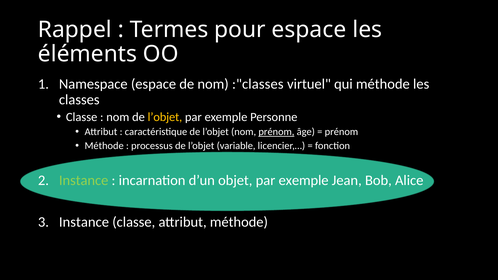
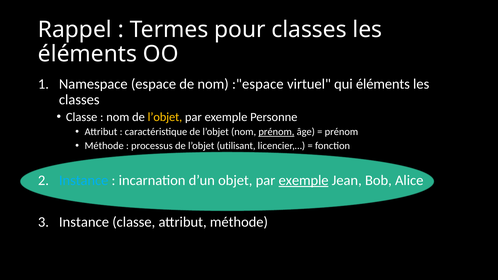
pour espace: espace -> classes (309, 30)
:"classes: :"classes -> :"espace (258, 84)
qui méthode: méthode -> éléments (383, 84)
variable: variable -> utilisant (236, 146)
Instance colour: light green -> light blue (84, 180)
exemple underline: none -> present (304, 180)
